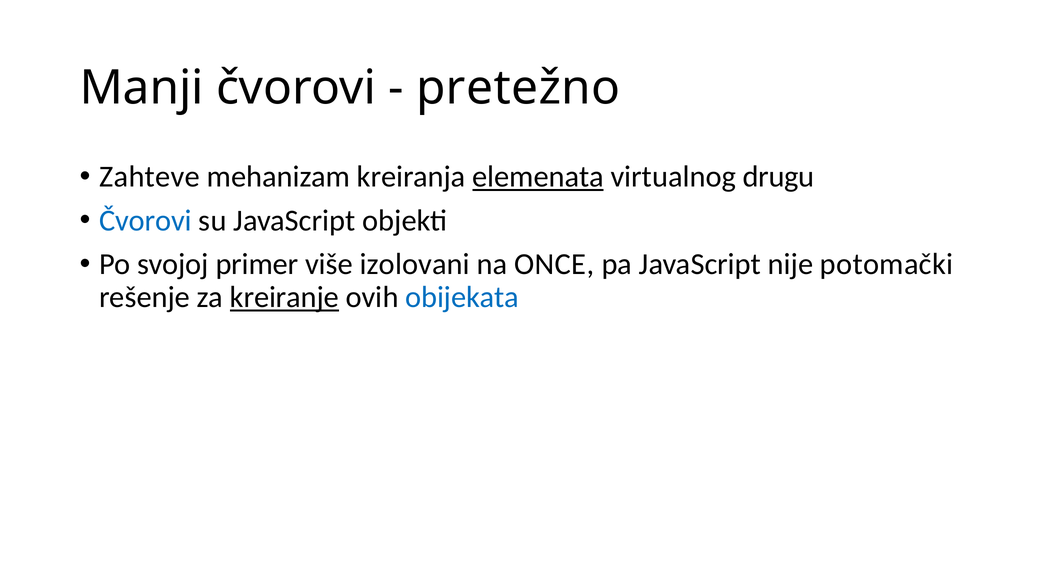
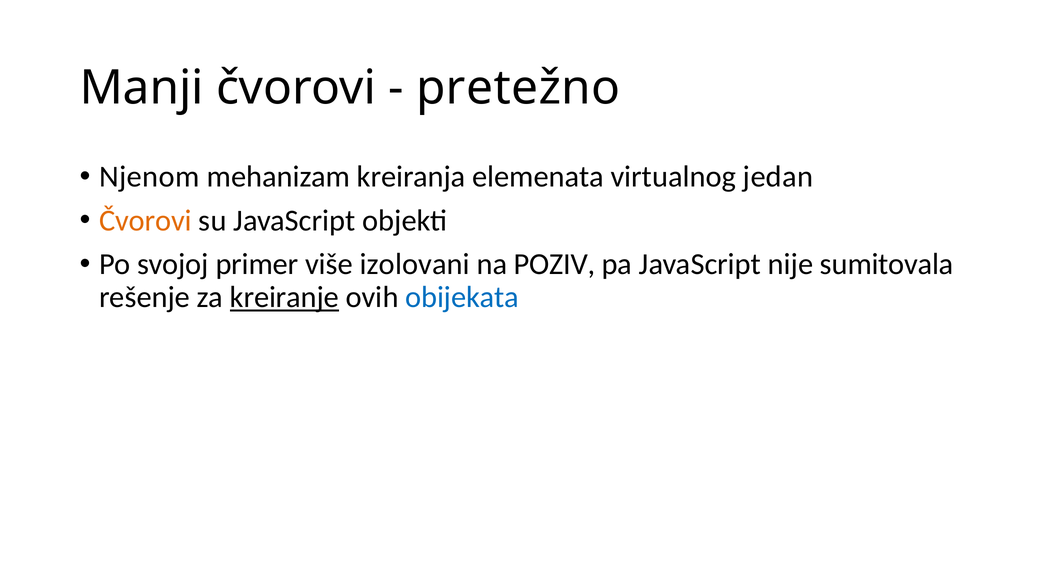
Zahteve: Zahteve -> Njenom (149, 177)
elemenata underline: present -> none (538, 177)
drugu: drugu -> jedan (778, 177)
Čvorovi colour: blue -> orange (146, 220)
ONCE: ONCE -> POZIV (555, 264)
potomački: potomački -> sumitovala (887, 264)
